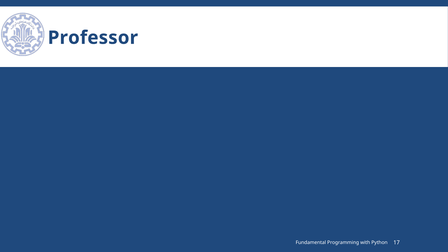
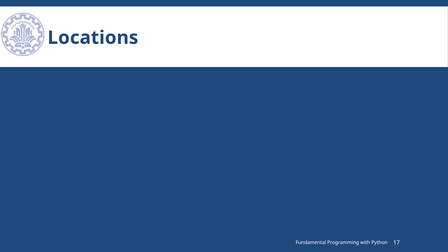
Professor: Professor -> Locations (93, 38)
